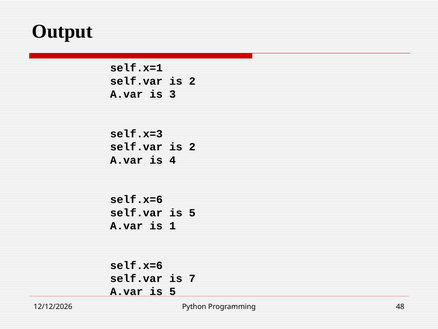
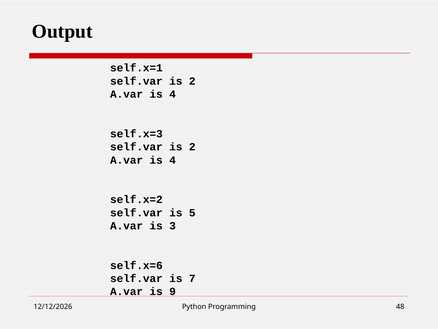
3: 3 -> 4 (173, 94)
self.x=6: self.x=6 -> self.x=2 (136, 199)
1: 1 -> 3 (173, 226)
A.var is 5: 5 -> 9 (173, 291)
